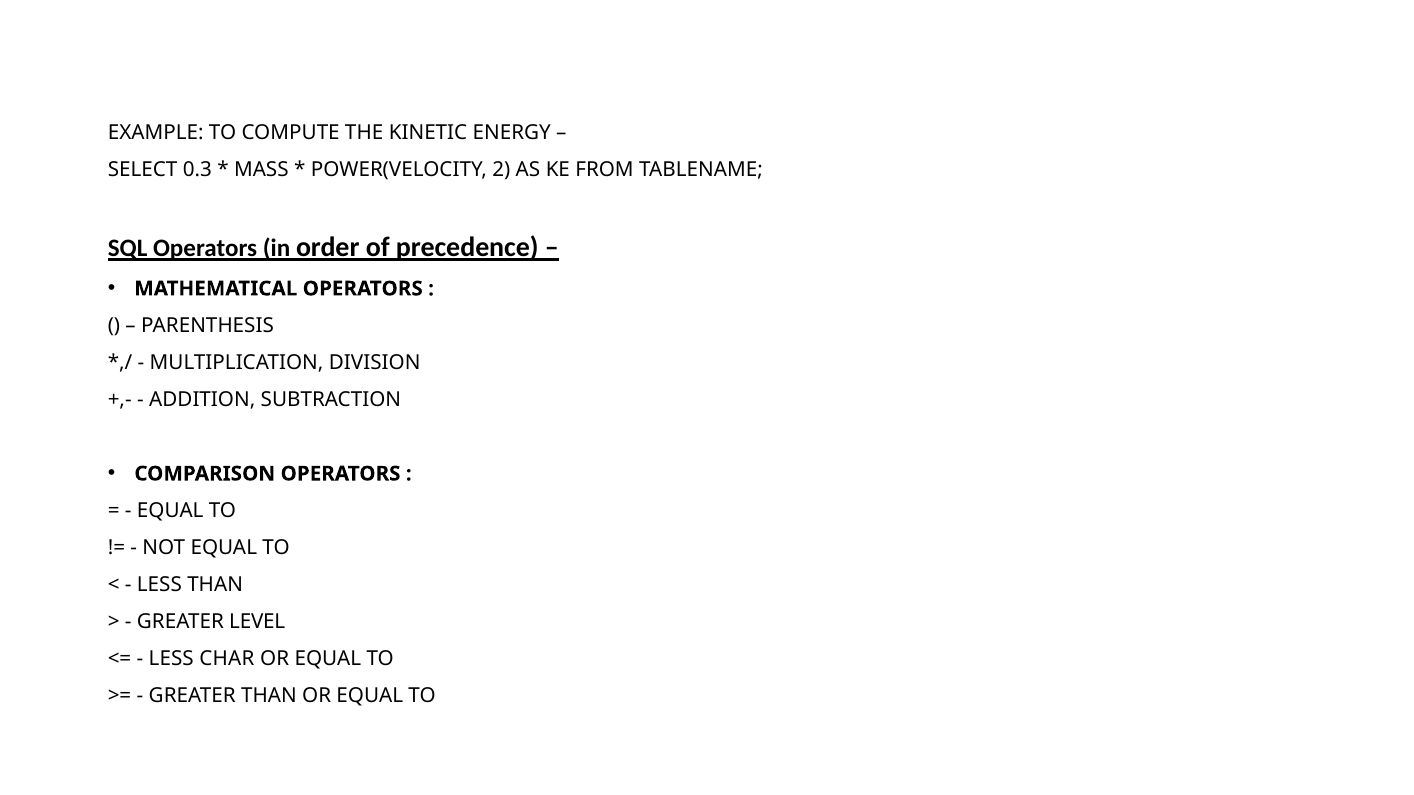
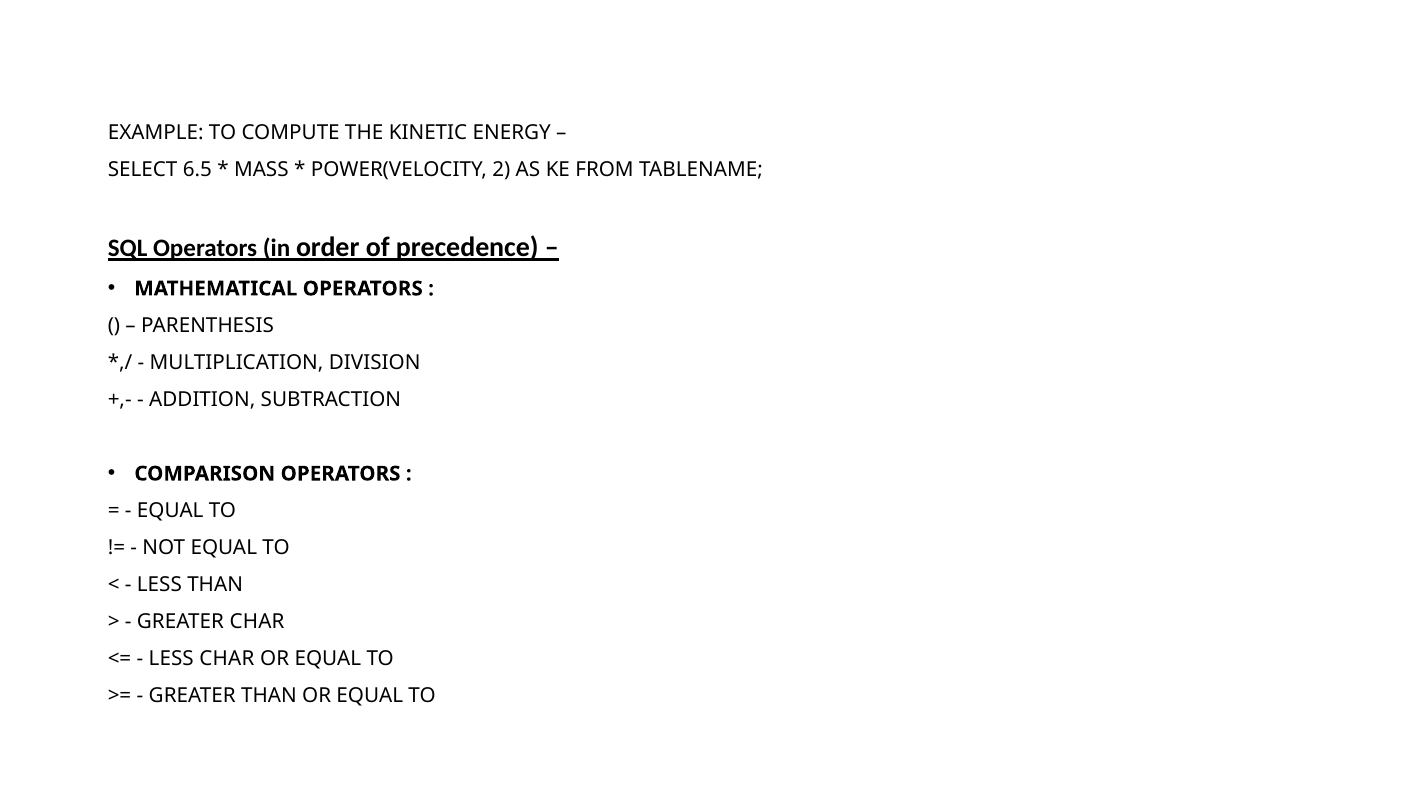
0.3: 0.3 -> 6.5 (197, 170)
GREATER LEVEL: LEVEL -> CHAR (257, 622)
